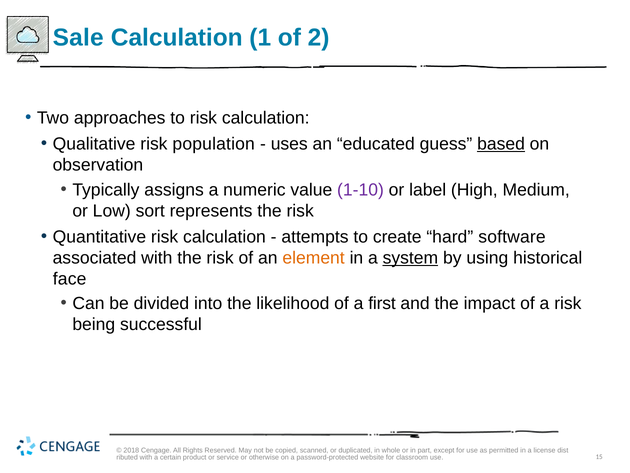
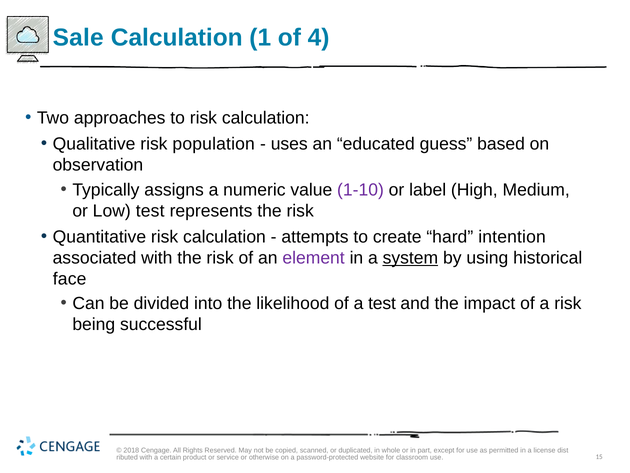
2: 2 -> 4 (319, 38)
based underline: present -> none (501, 144)
Low sort: sort -> test (150, 211)
software: software -> intention (512, 237)
element colour: orange -> purple (314, 258)
a first: first -> test (382, 303)
